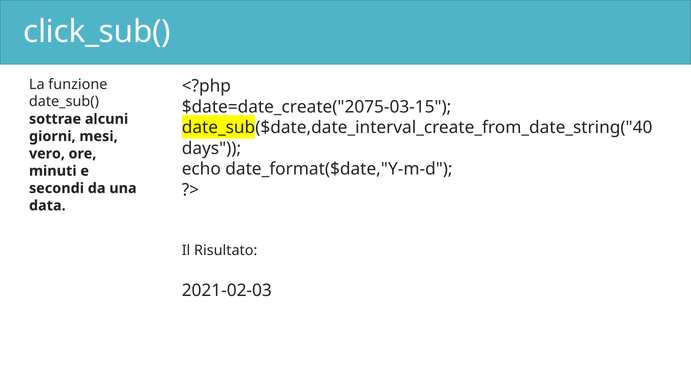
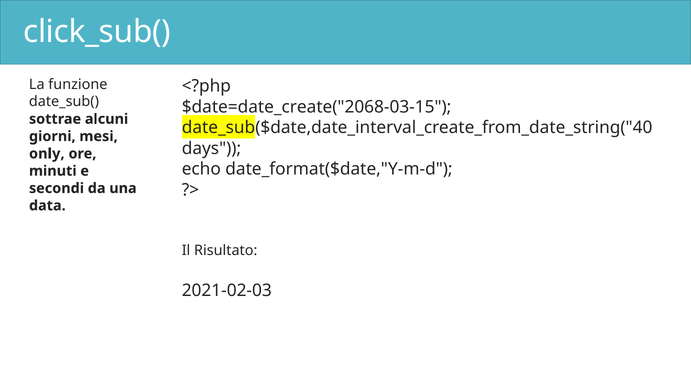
$date=date_create("2075-03-15: $date=date_create("2075-03-15 -> $date=date_create("2068-03-15 (317, 107)
vero: vero -> only (47, 154)
